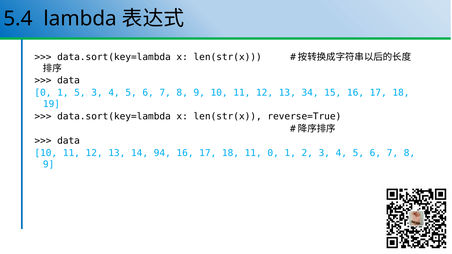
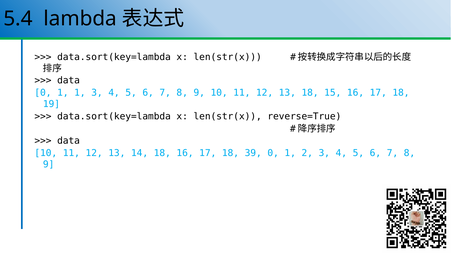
1 5: 5 -> 1 (80, 93)
13 34: 34 -> 18 (310, 93)
14 94: 94 -> 18 (162, 153)
18 11: 11 -> 39 (253, 153)
